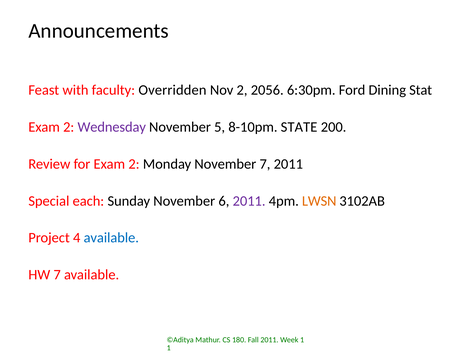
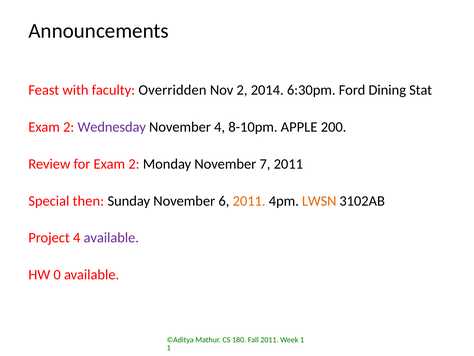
2056: 2056 -> 2014 (267, 90)
November 5: 5 -> 4 (220, 127)
STATE: STATE -> APPLE (299, 127)
each: each -> then (88, 201)
2011 colour: purple -> orange (249, 201)
available colour: blue -> purple (111, 238)
HW 7: 7 -> 0 (57, 274)
